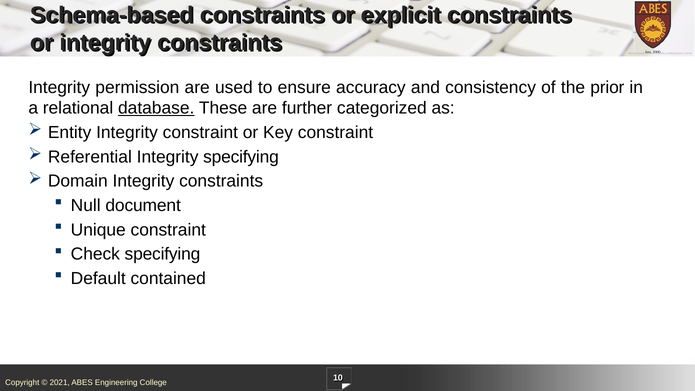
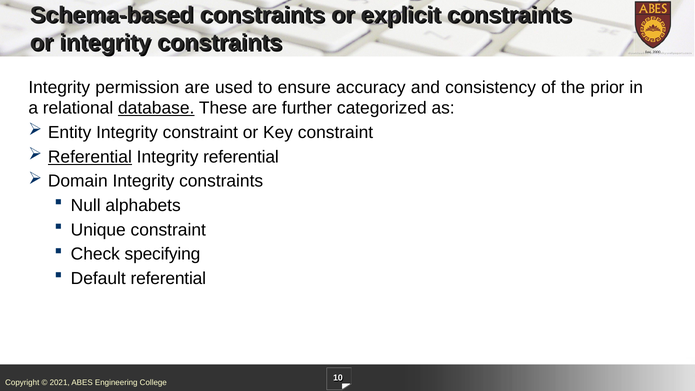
Referential underline: none -> present (90, 157)
Integrity specifying: specifying -> referential (241, 157)
document: document -> alphabets (143, 205)
Default contained: contained -> referential (168, 278)
